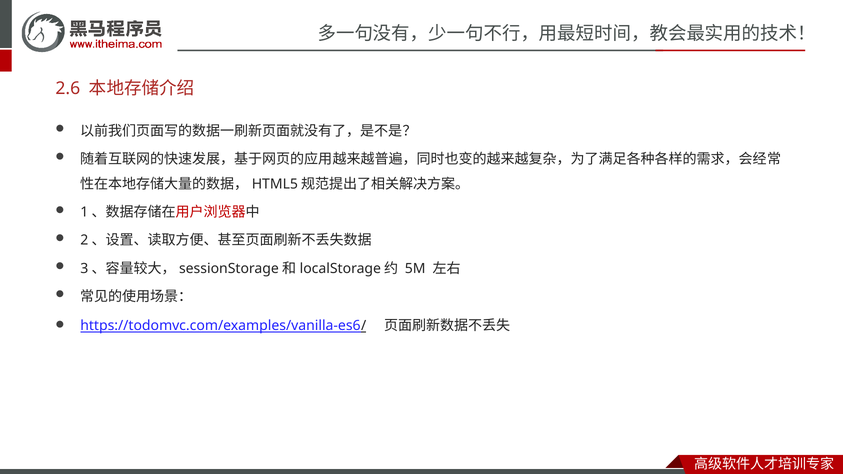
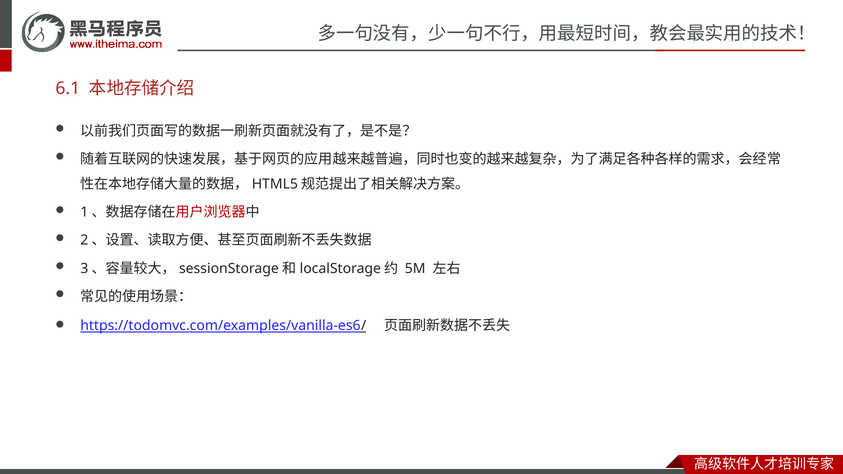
2.6: 2.6 -> 6.1 (68, 88)
